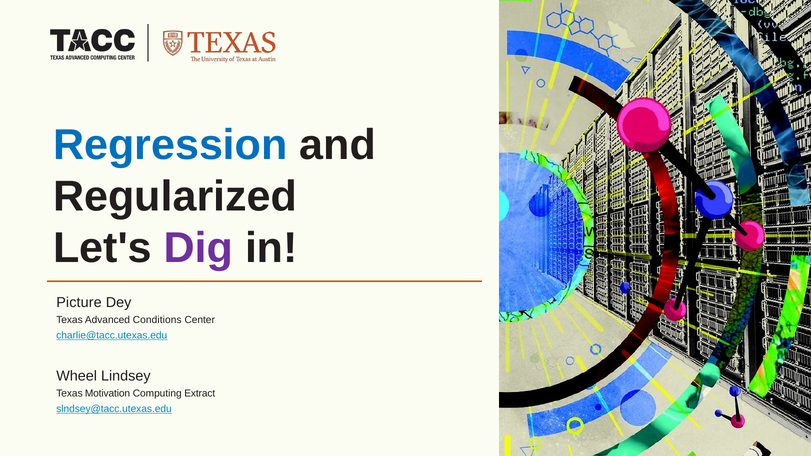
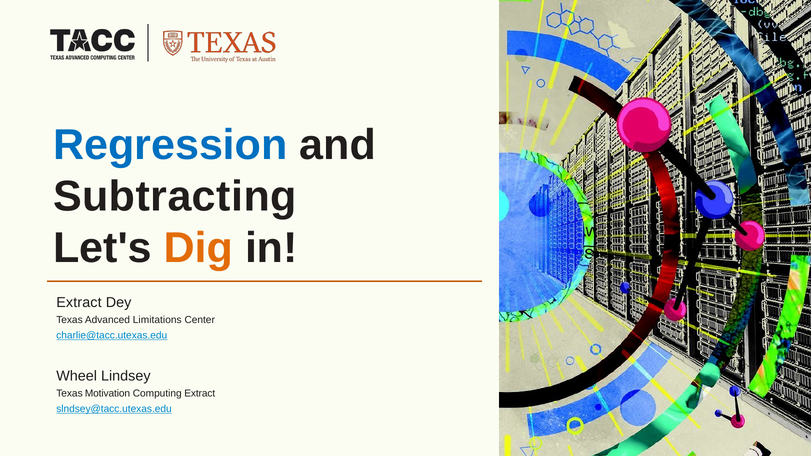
Regularized: Regularized -> Subtracting (175, 197)
Dig colour: purple -> orange (198, 248)
Picture: Picture -> Extract (79, 303)
Conditions: Conditions -> Limitations (157, 320)
